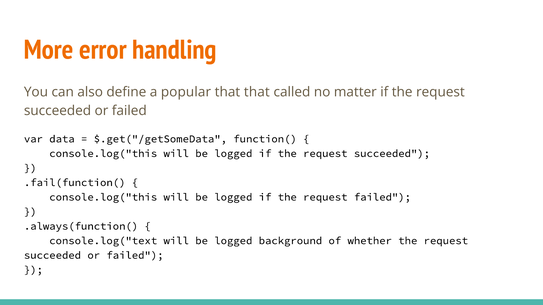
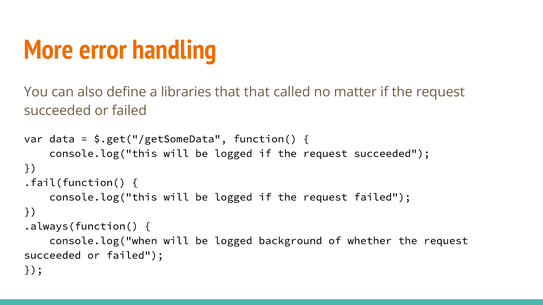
popular: popular -> libraries (186, 92)
console.log("text: console.log("text -> console.log("when (103, 241)
